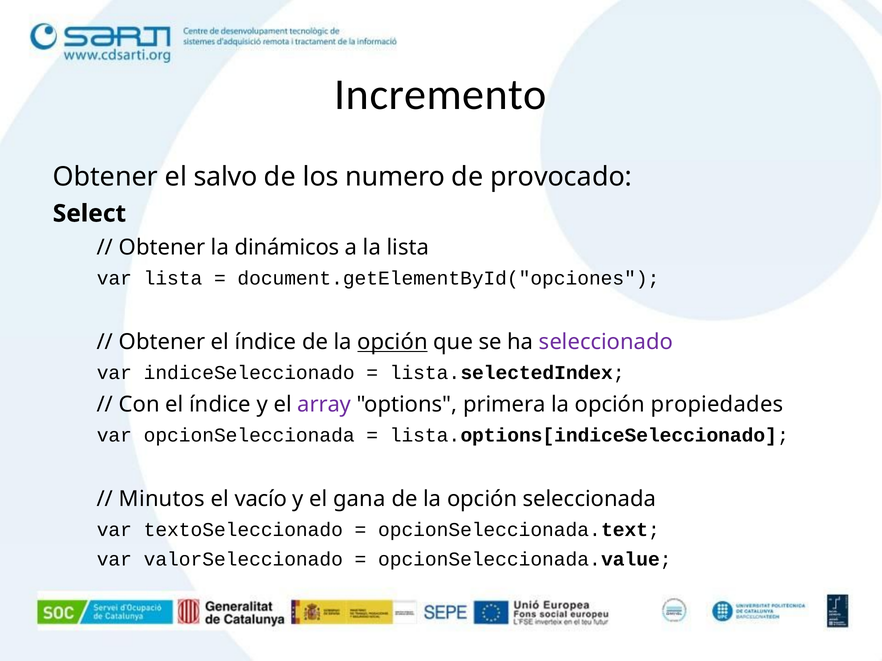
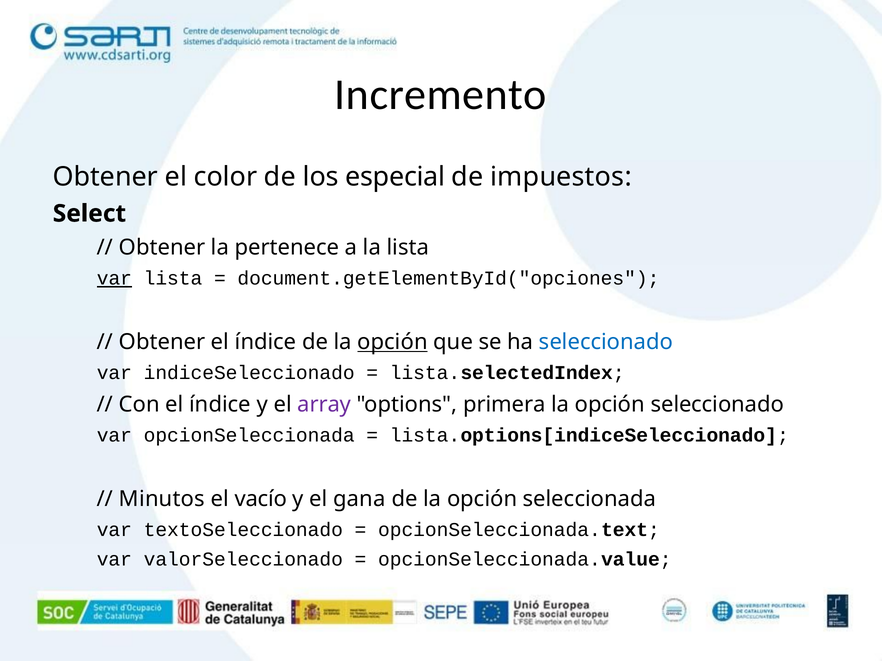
salvo: salvo -> color (226, 177)
numero: numero -> especial (395, 177)
provocado: provocado -> impuestos (561, 177)
dinámicos: dinámicos -> pertenece (287, 248)
var underline: none -> present (114, 279)
seleccionado colour: purple -> blue (606, 342)
opción propiedades: propiedades -> seleccionado (717, 405)
